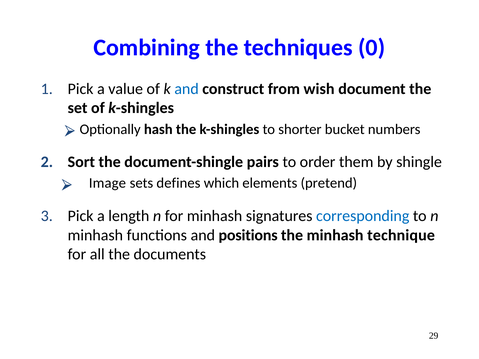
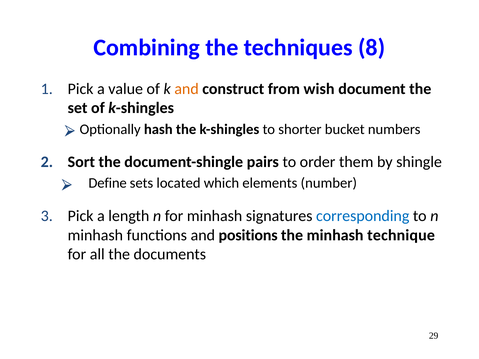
0: 0 -> 8 (372, 48)
and colour: blue -> orange (187, 89)
Image: Image -> Define (108, 183)
defines: defines -> located (179, 183)
pretend: pretend -> number (329, 183)
